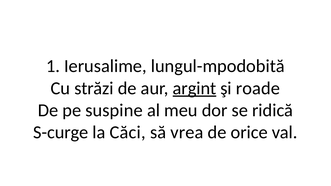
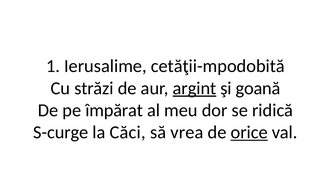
lungul-mpodobită: lungul-mpodobită -> cetăţii-mpodobită (218, 66)
roade: roade -> goană (258, 88)
suspine: suspine -> împărat (114, 110)
orice underline: none -> present (249, 132)
